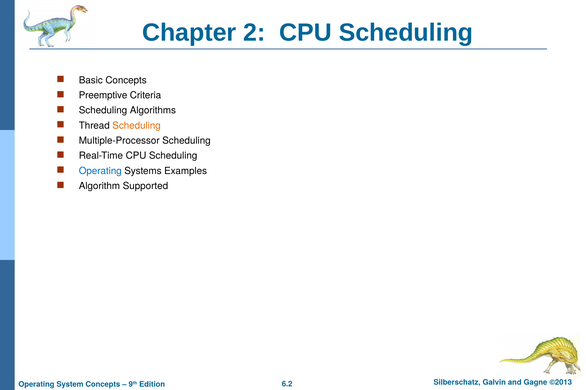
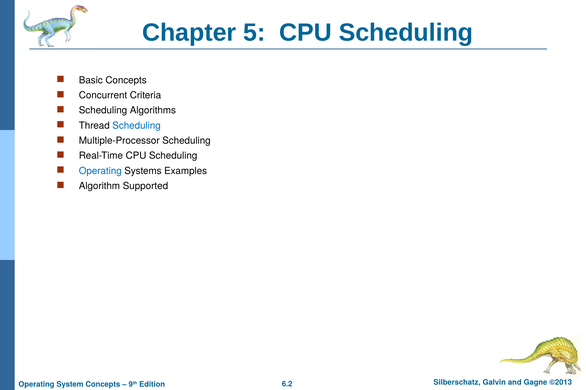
2: 2 -> 5 (254, 33)
Preemptive: Preemptive -> Concurrent (103, 95)
Scheduling colour: orange -> blue (137, 126)
